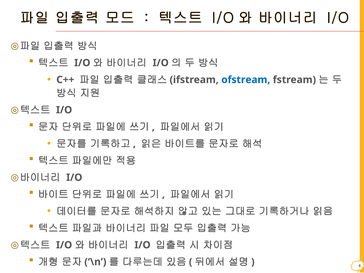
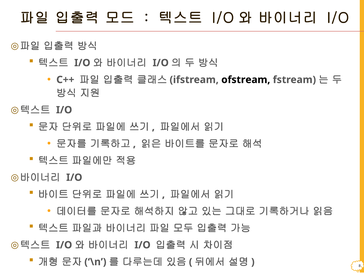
ofstream colour: blue -> black (246, 80)
